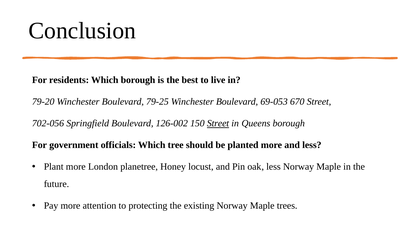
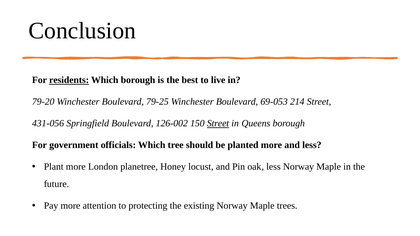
residents underline: none -> present (69, 80)
670: 670 -> 214 (297, 102)
702-056: 702-056 -> 431-056 (48, 124)
